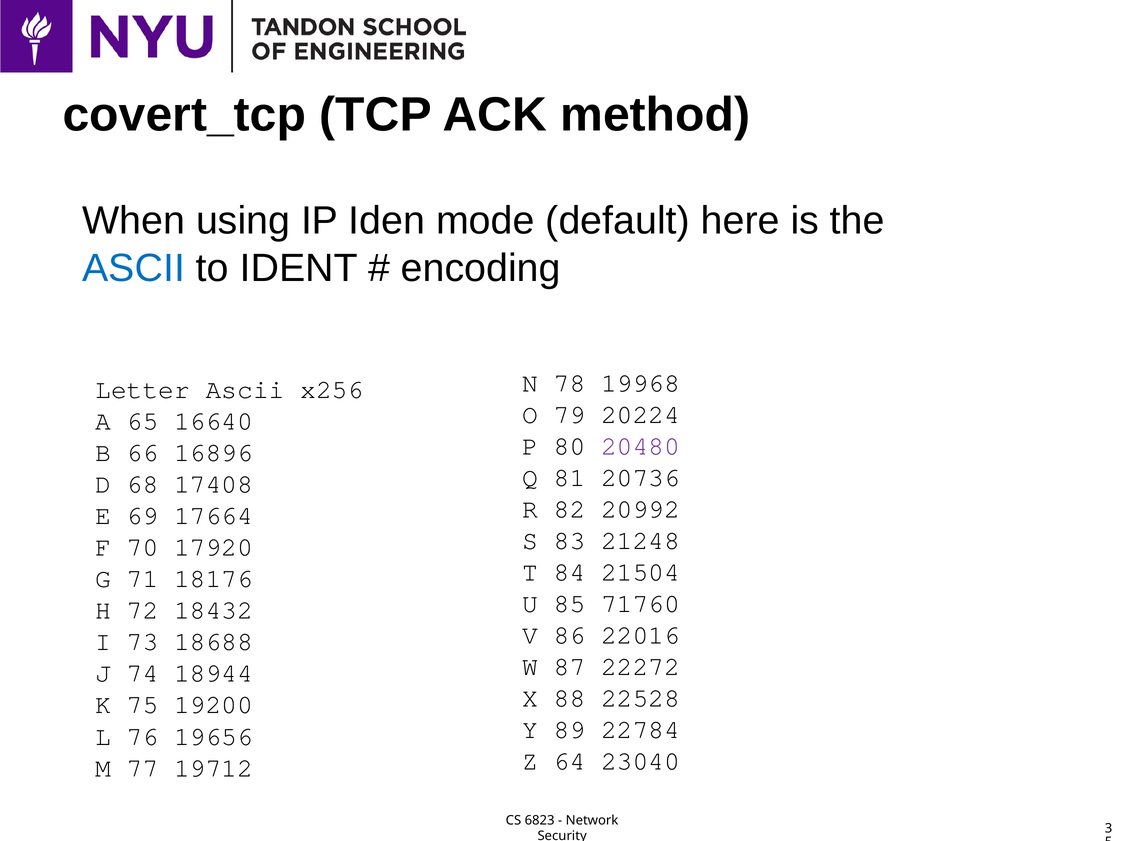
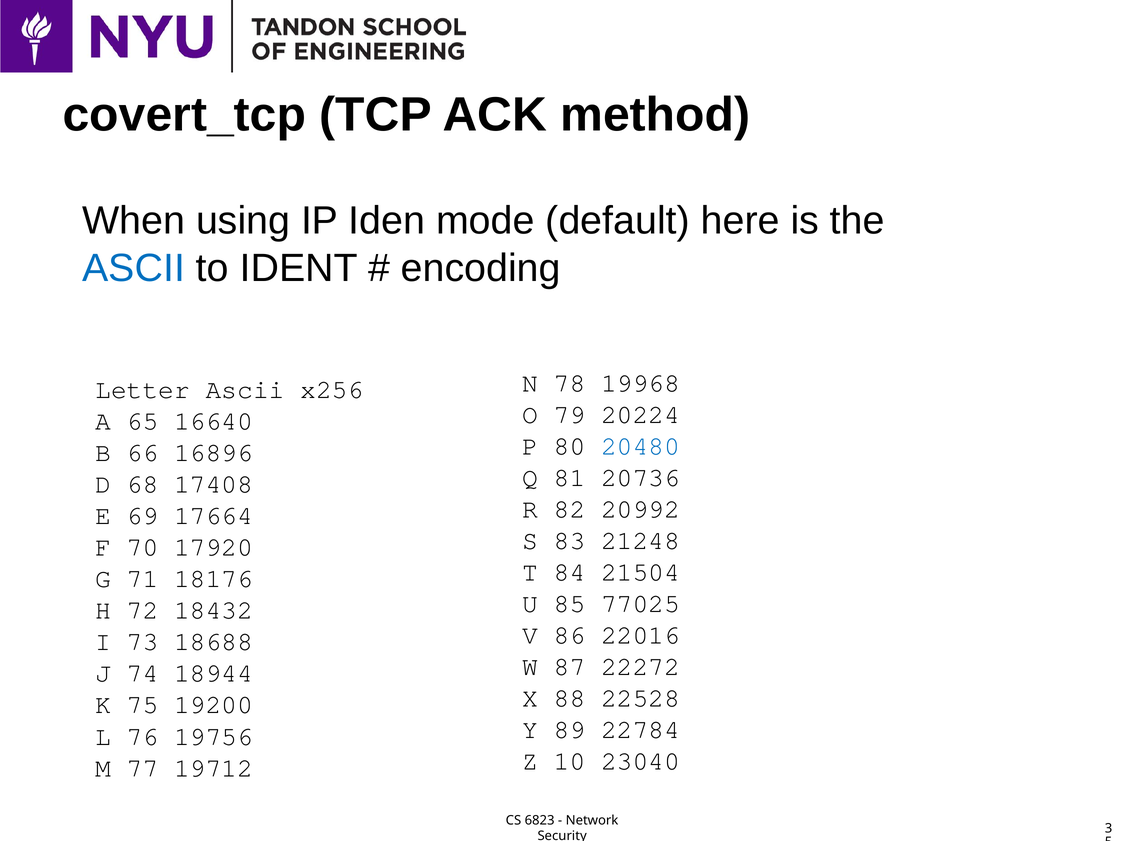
20480 colour: purple -> blue (641, 446)
71760: 71760 -> 77025 (641, 603)
19656: 19656 -> 19756 (214, 736)
64: 64 -> 10 (570, 761)
